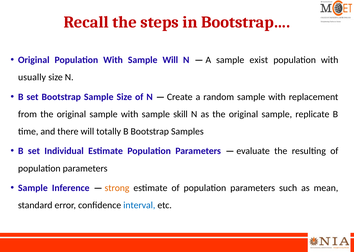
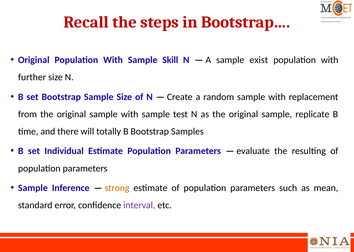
Sample Will: Will -> Skill (170, 60)
usually: usually -> further (32, 77)
skill: skill -> test (180, 114)
interval colour: blue -> purple (139, 205)
